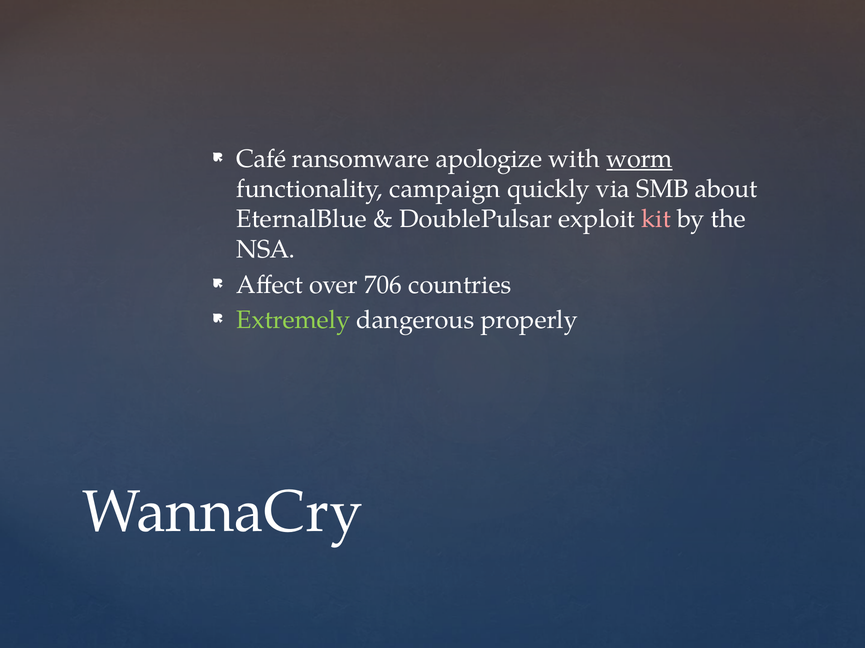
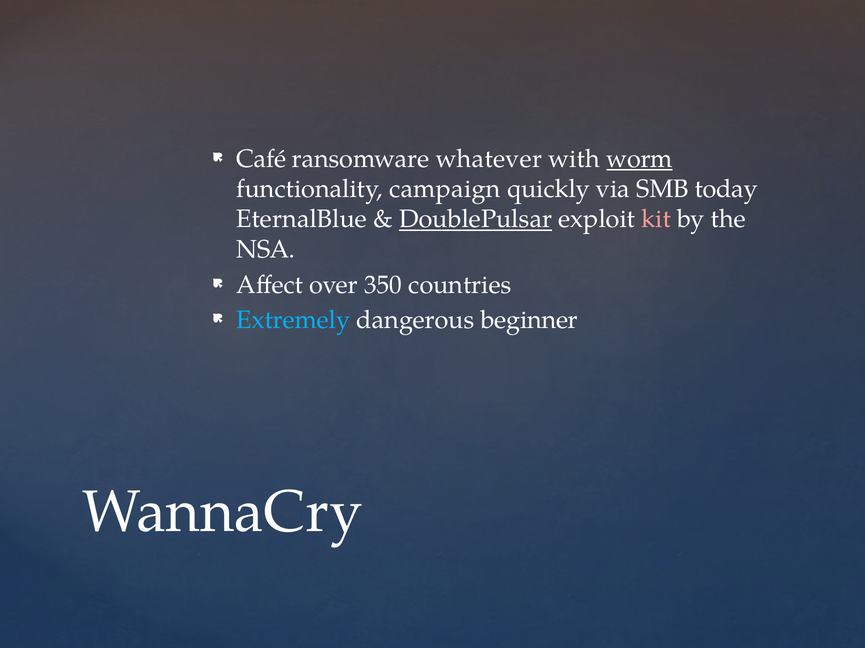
apologize: apologize -> whatever (489, 159)
about: about -> today (726, 189)
DoublePulsar underline: none -> present (476, 219)
706: 706 -> 350 (383, 285)
Extremely colour: light green -> light blue (293, 320)
properly: properly -> beginner (529, 320)
